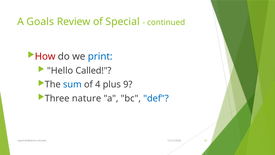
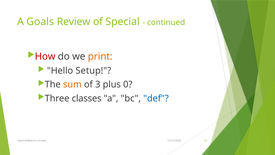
print colour: blue -> orange (100, 56)
Called: Called -> Setup (93, 70)
sum colour: blue -> orange (72, 84)
4: 4 -> 3 (98, 84)
9: 9 -> 0 (128, 84)
nature: nature -> classes (87, 98)
